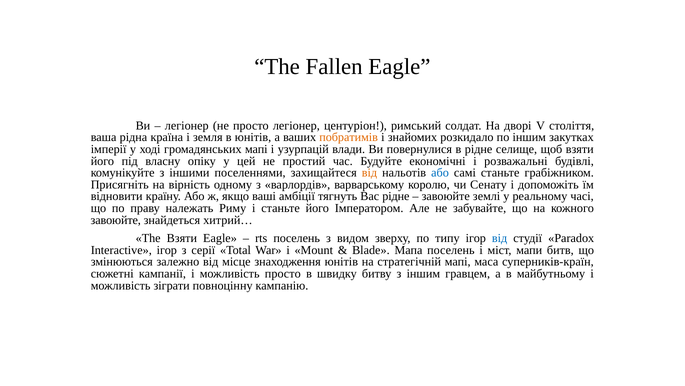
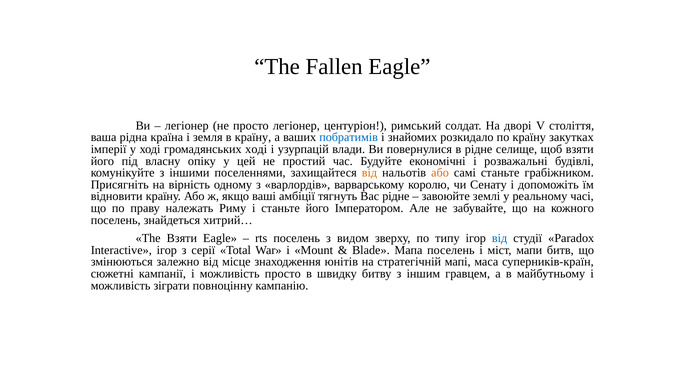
в юнітів: юнітів -> країну (253, 137)
побратимів colour: orange -> blue (349, 137)
по іншим: іншим -> країну (529, 137)
громадянських мапі: мапі -> ході (256, 149)
або colour: blue -> orange (440, 173)
завоюйте: завоюйте -> поселень (116, 220)
